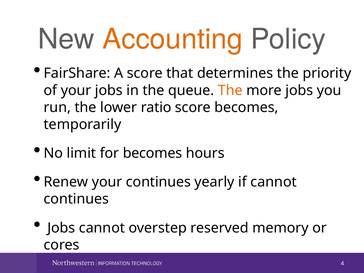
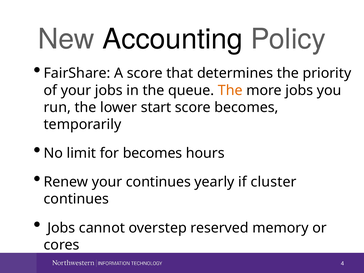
Accounting colour: orange -> black (173, 39)
ratio: ratio -> start (156, 107)
if cannot: cannot -> cluster (274, 182)
